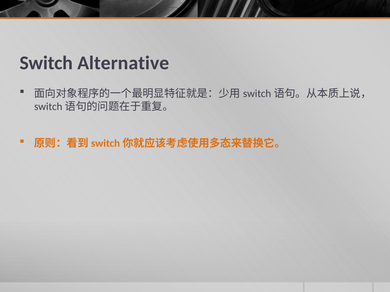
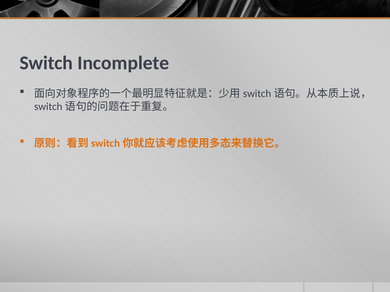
Alternative: Alternative -> Incomplete (123, 63)
